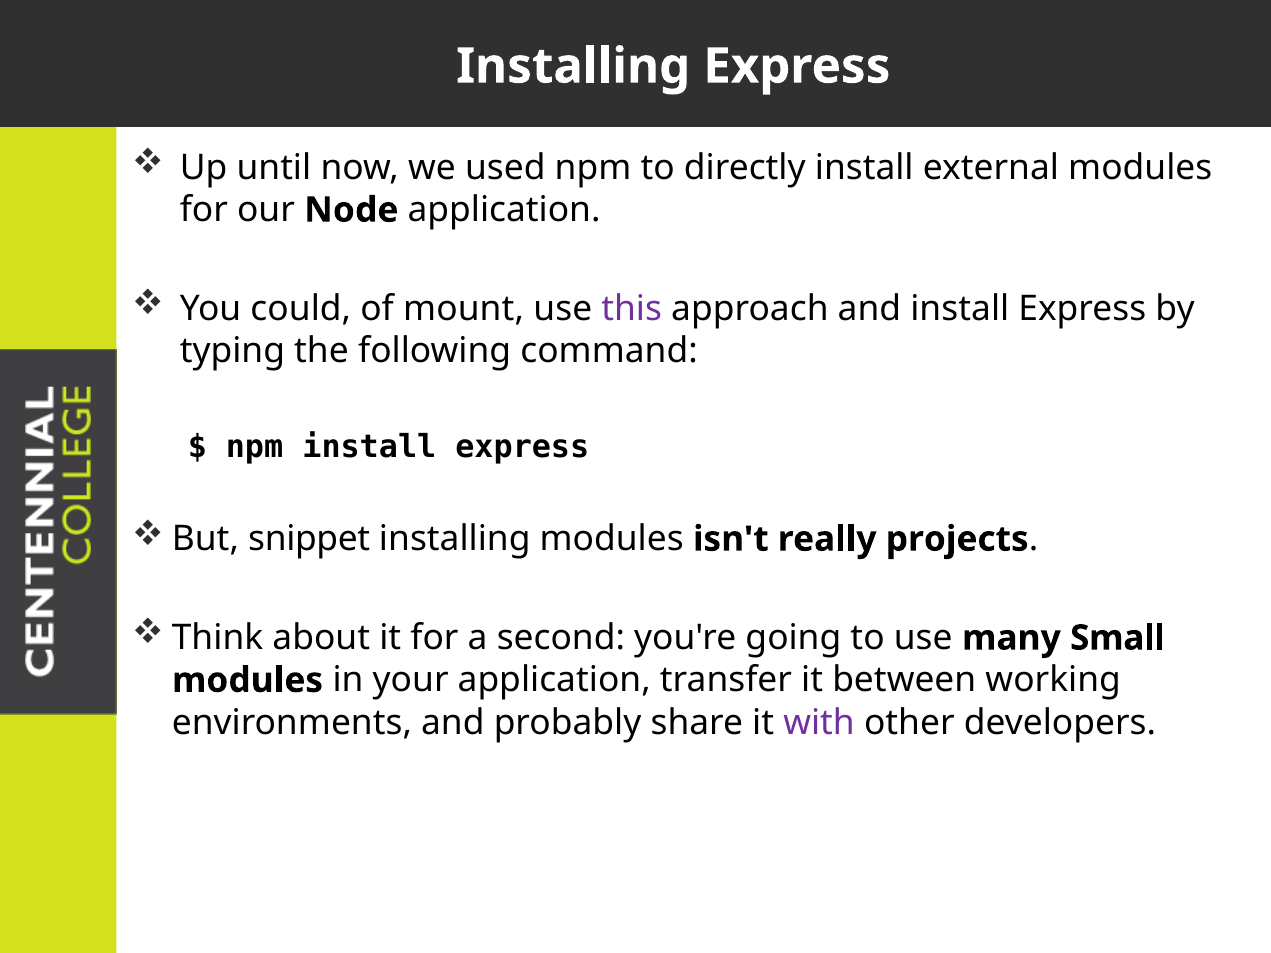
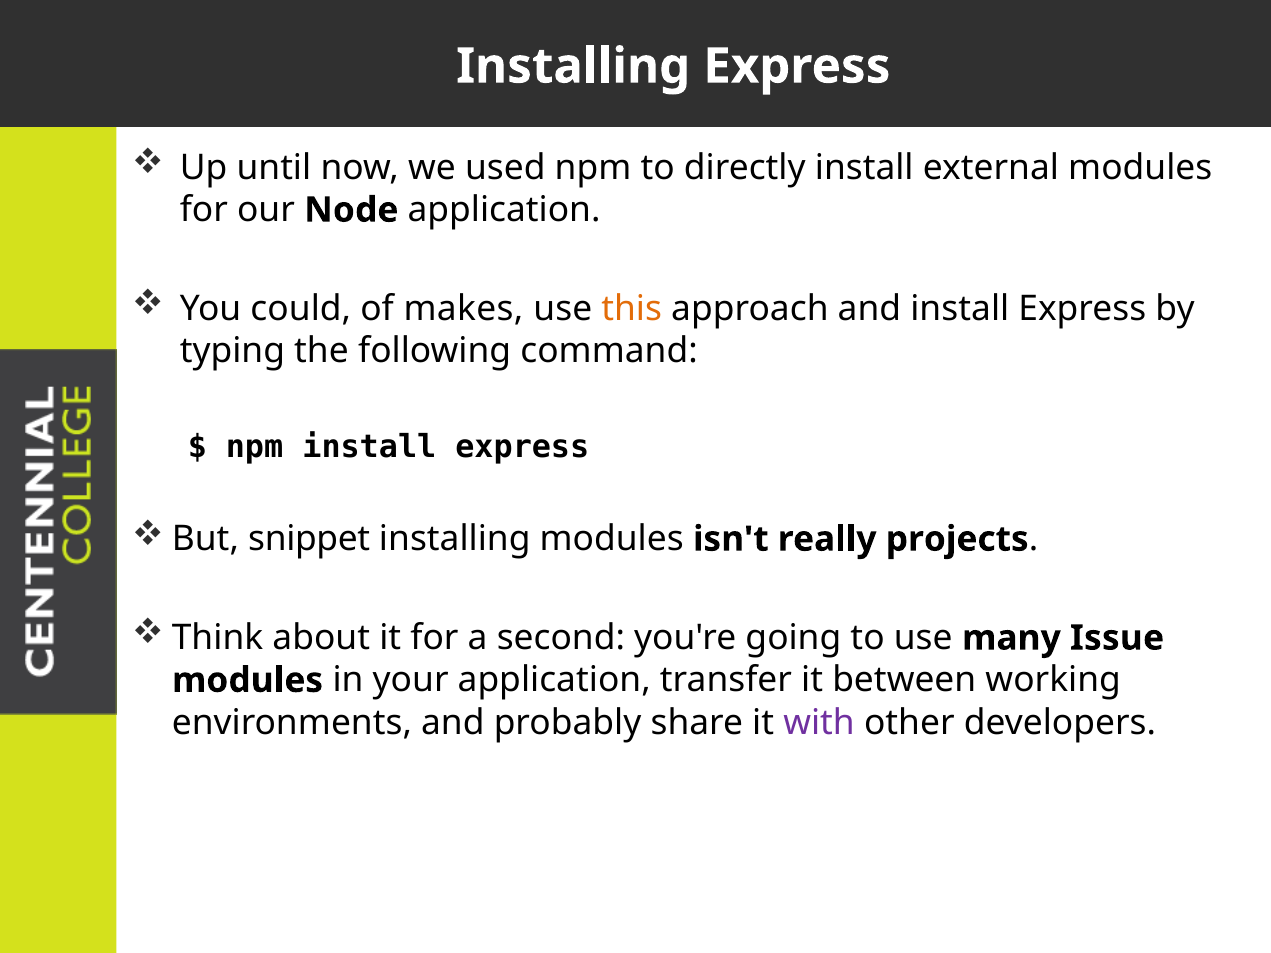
mount: mount -> makes (463, 309)
this colour: purple -> orange (632, 309)
Small: Small -> Issue (1117, 638)
